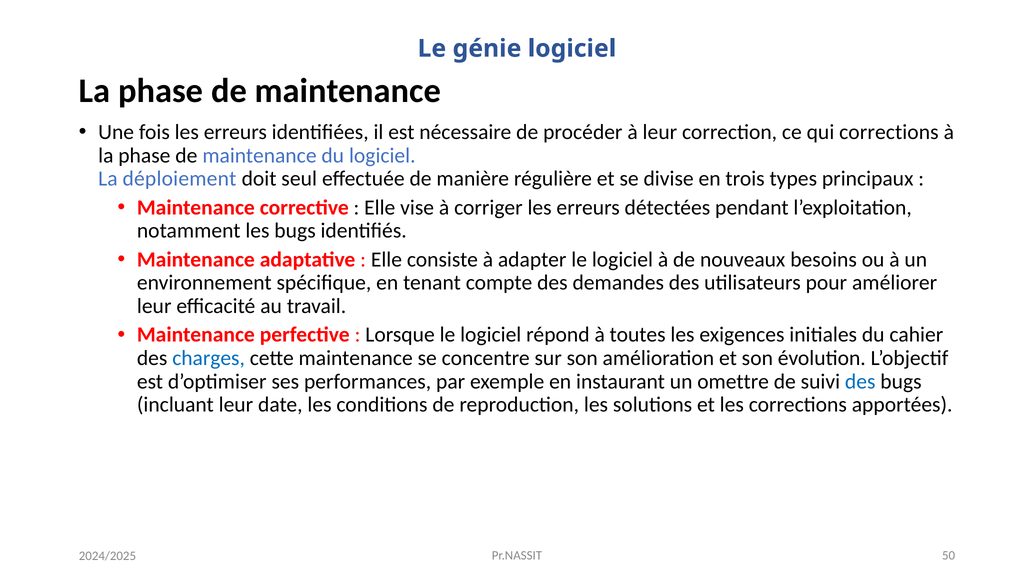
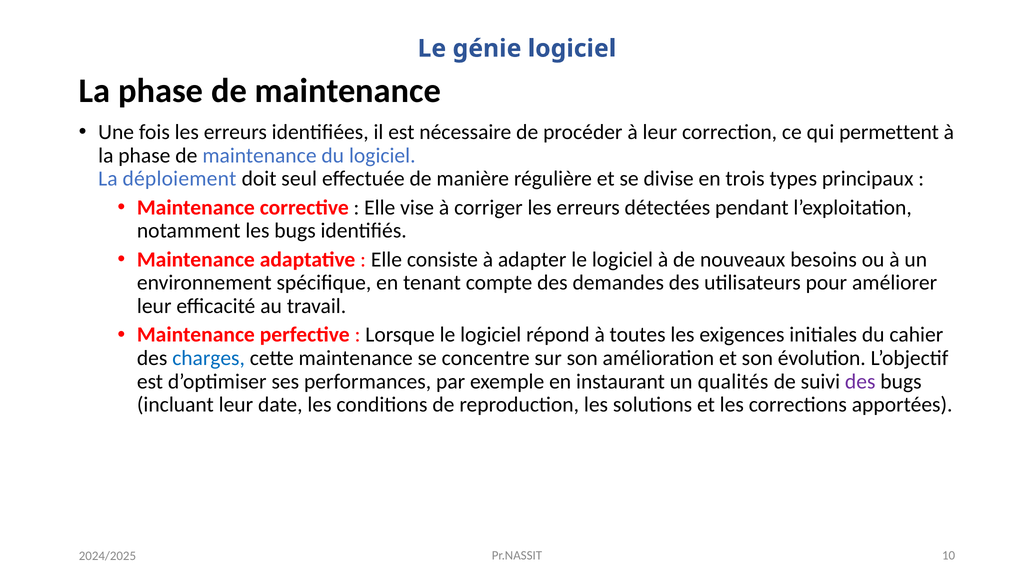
qui corrections: corrections -> permettent (889, 132)
omettre: omettre -> qualités (733, 381)
des colour: blue -> purple (860, 381)
50: 50 -> 10 (949, 555)
